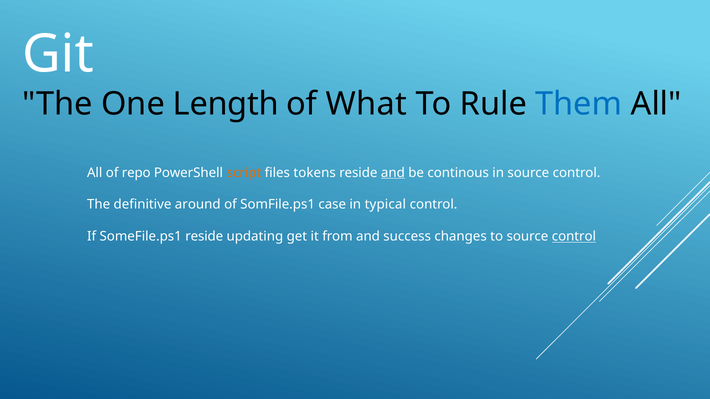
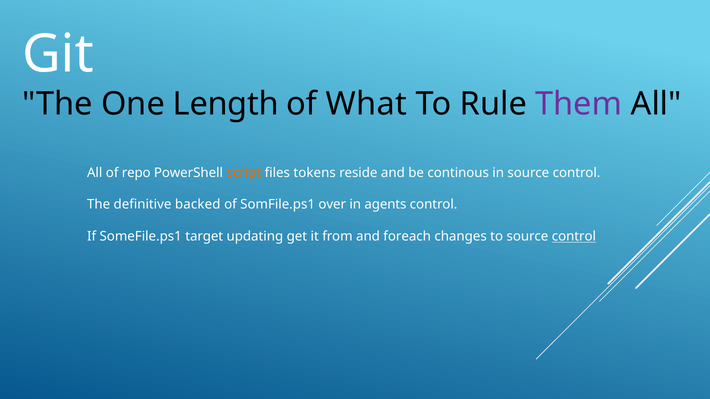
Them colour: blue -> purple (579, 104)
and underline: present -> none (393, 173)
around: around -> backed (198, 205)
case: case -> over (332, 205)
typical: typical -> agents (385, 205)
SomeFile.ps1 reside: reside -> target (204, 237)
success: success -> foreach (407, 237)
